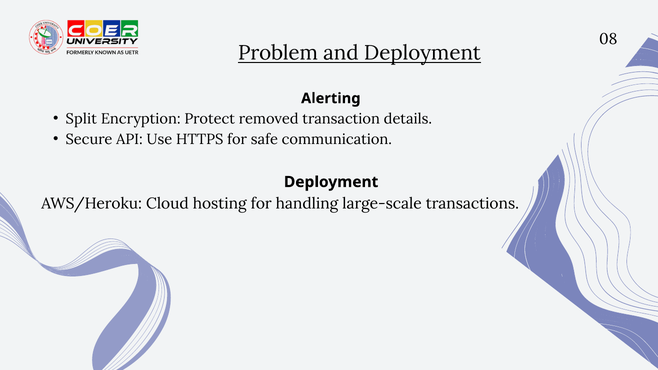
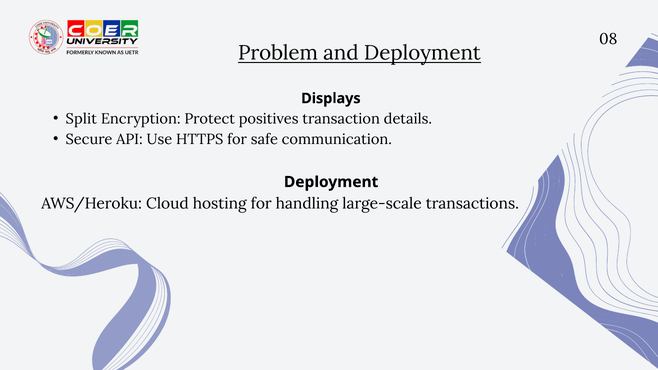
Alerting: Alerting -> Displays (331, 98)
removed: removed -> positives (269, 119)
